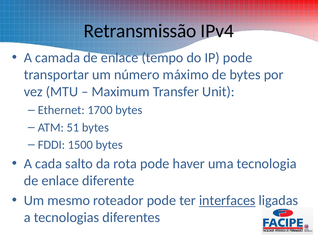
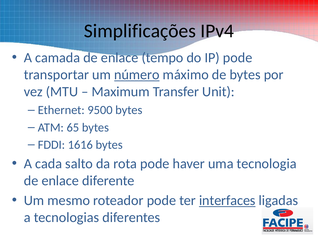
Retransmissão: Retransmissão -> Simplificações (140, 31)
número underline: none -> present (137, 75)
1700: 1700 -> 9500 (100, 110)
51: 51 -> 65 (73, 127)
1500: 1500 -> 1616 (80, 145)
